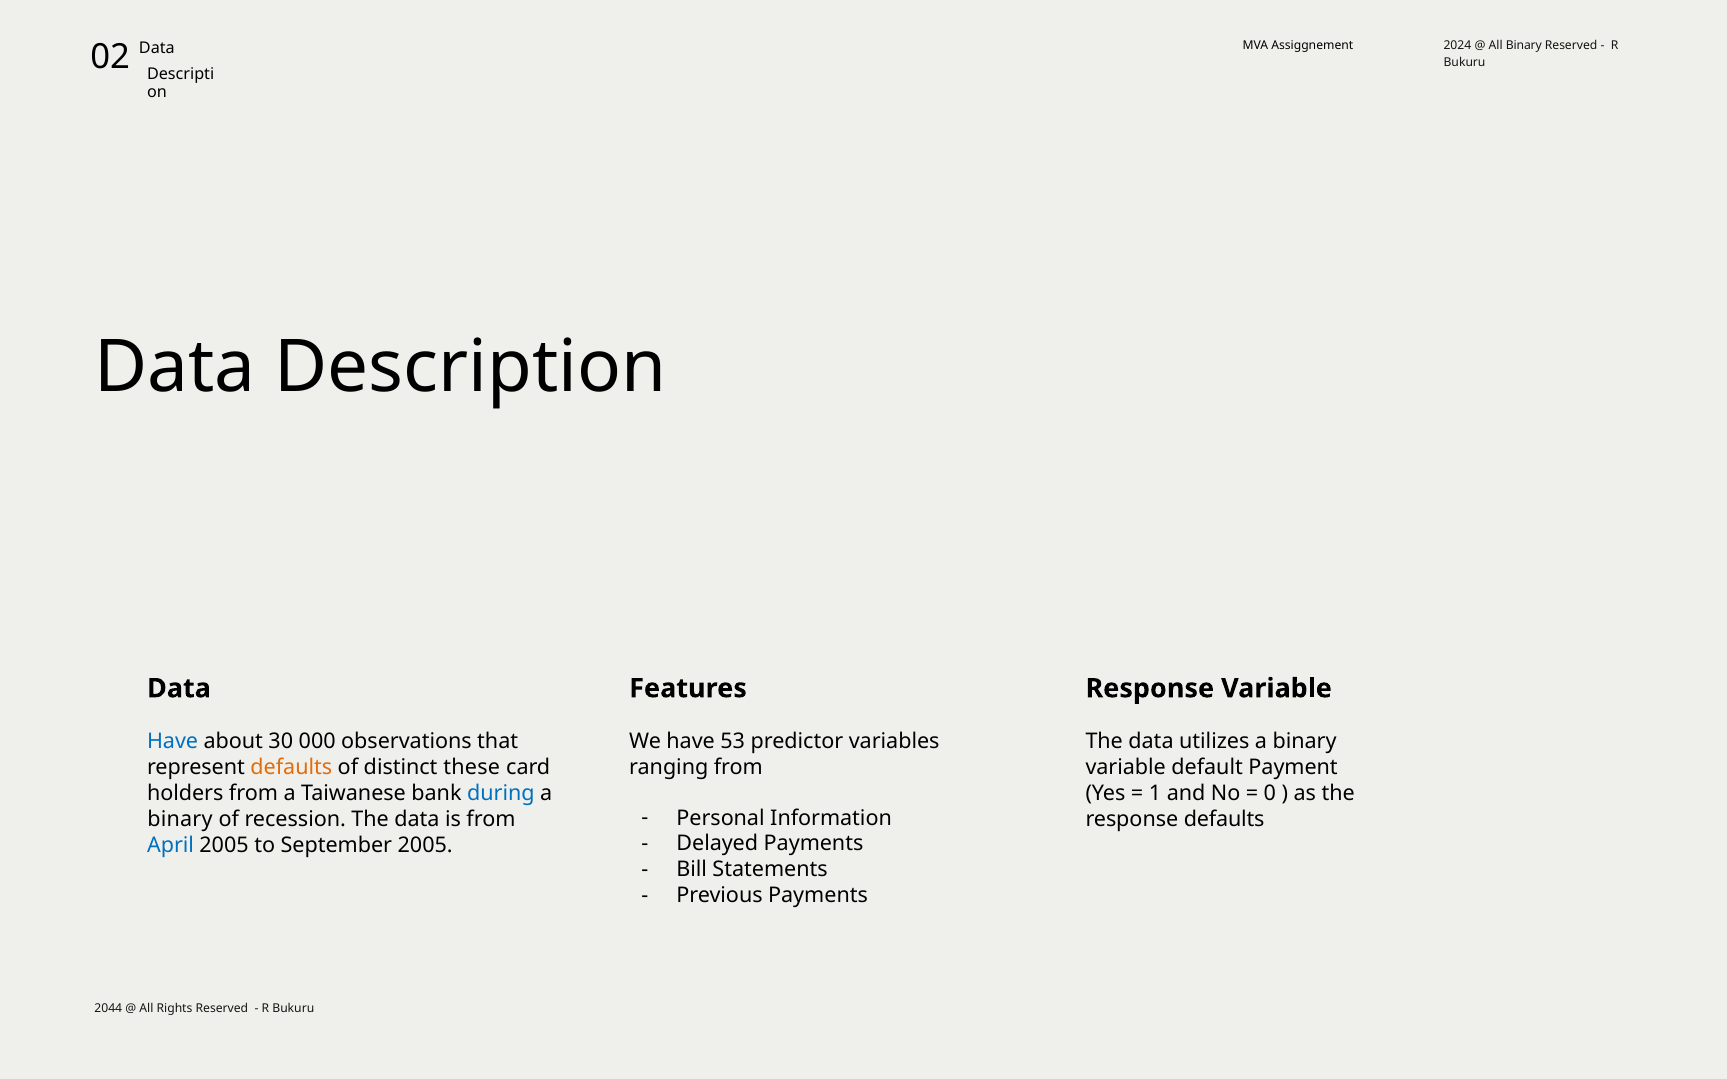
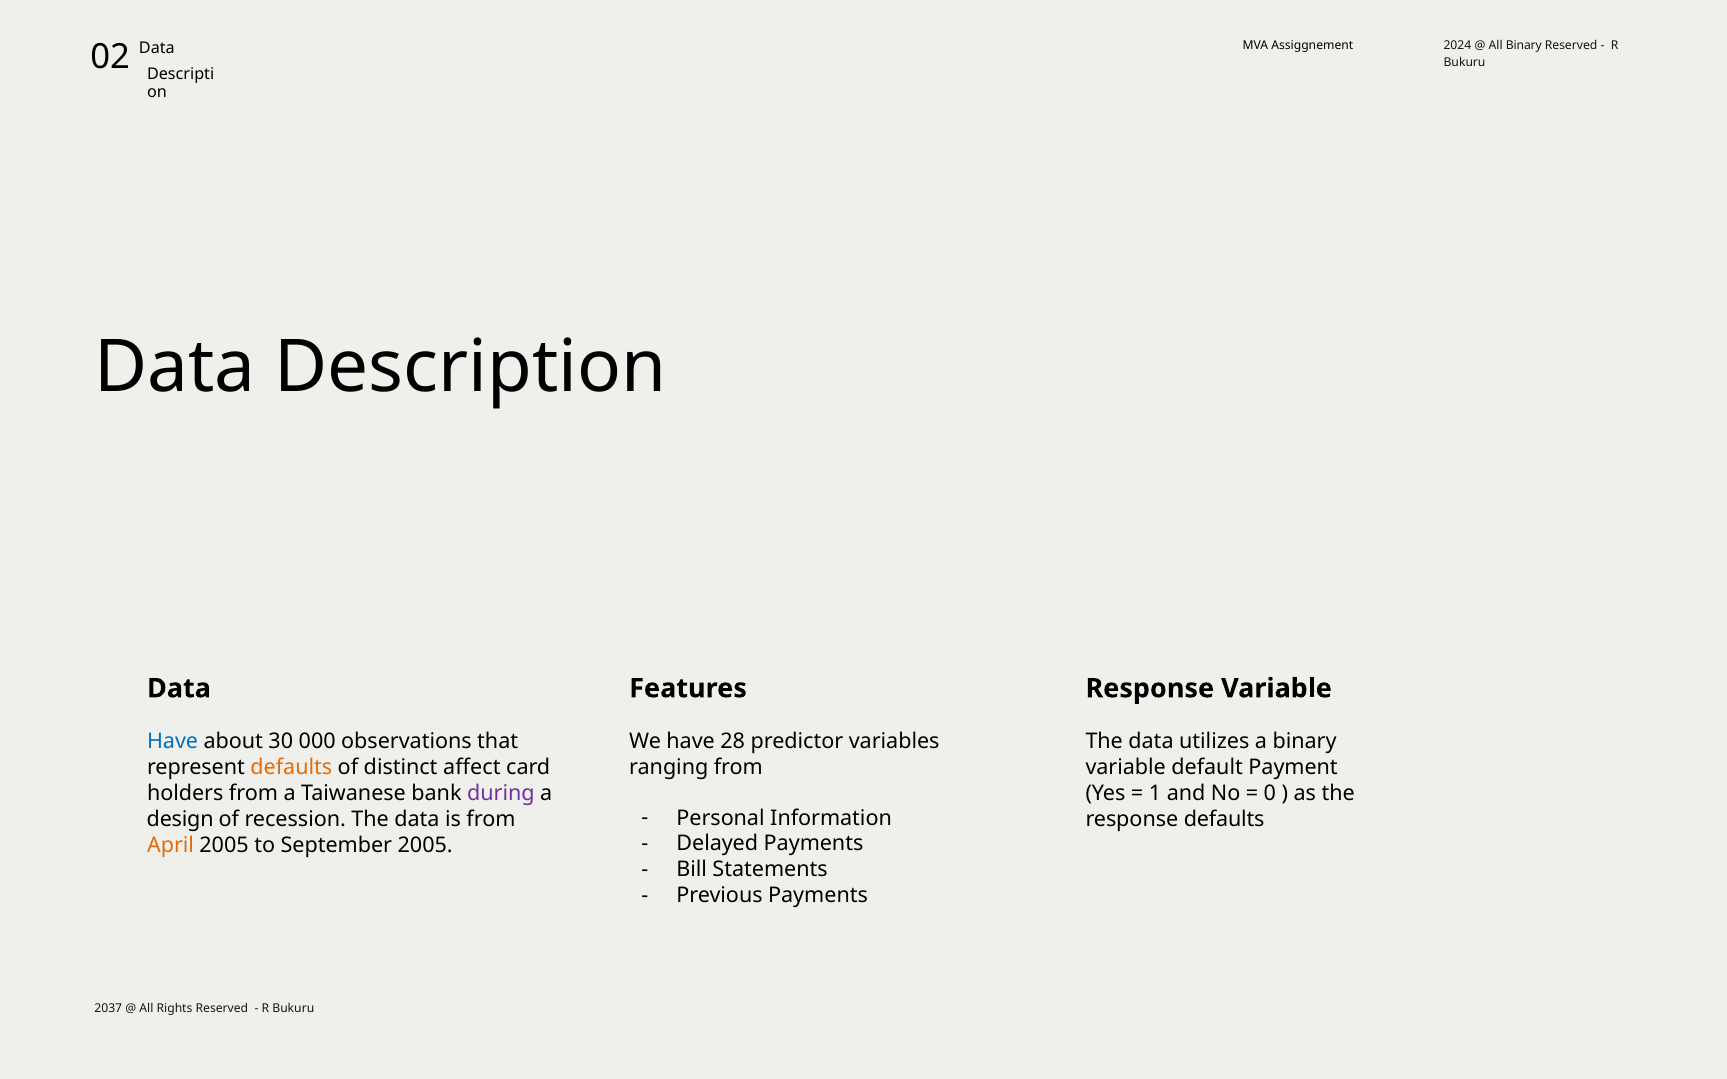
53: 53 -> 28 (733, 742)
these: these -> affect (472, 768)
during colour: blue -> purple (501, 794)
binary: binary -> design (180, 820)
April colour: blue -> orange (171, 846)
2044: 2044 -> 2037 (108, 1009)
